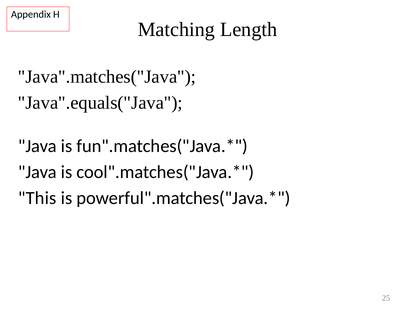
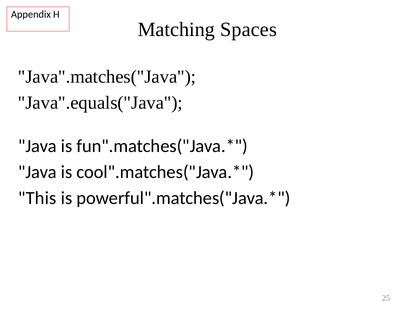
Length: Length -> Spaces (249, 29)
